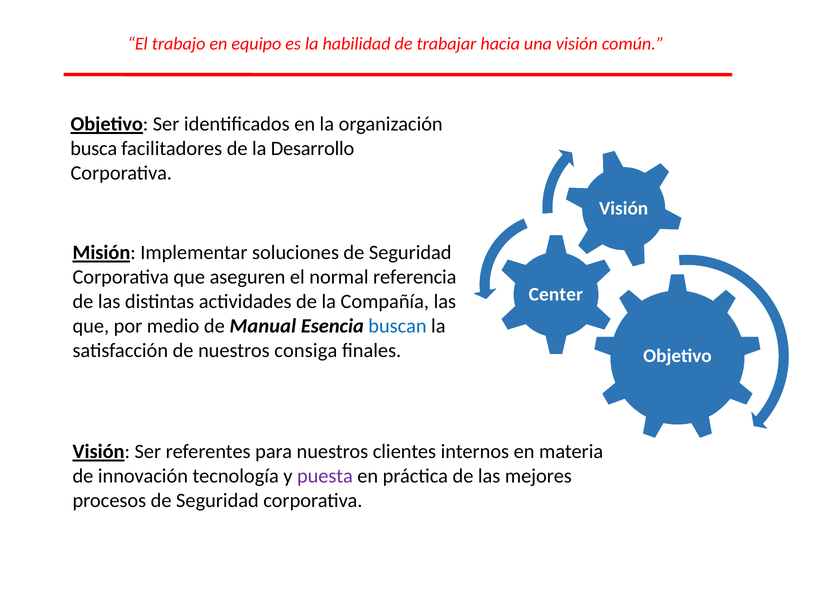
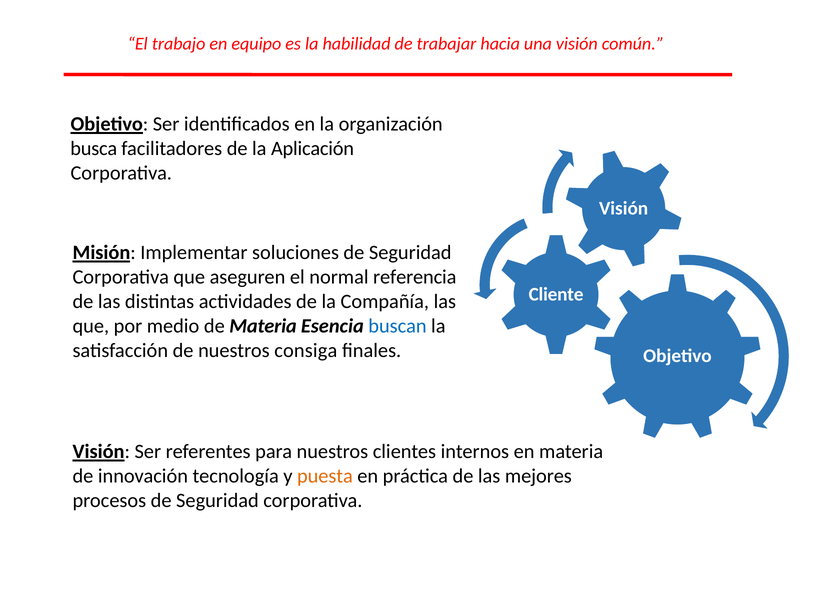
Desarrollo: Desarrollo -> Aplicación (313, 149)
Center: Center -> Cliente (556, 295)
de Manual: Manual -> Materia (263, 326)
puesta colour: purple -> orange (325, 476)
